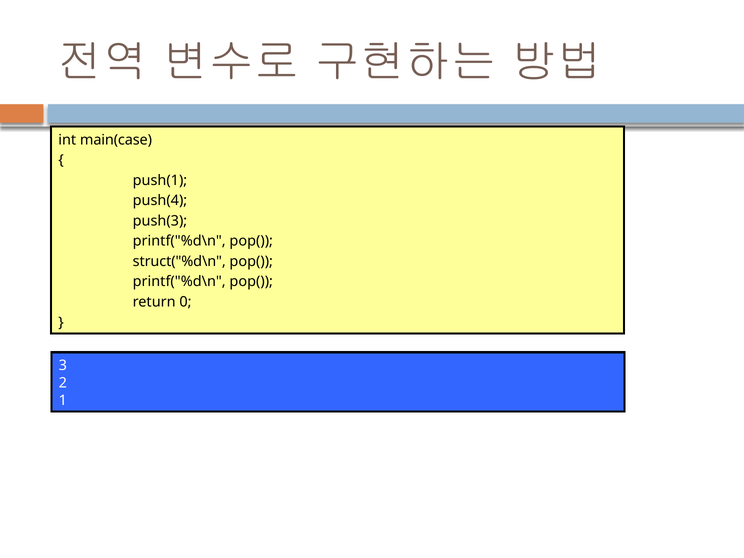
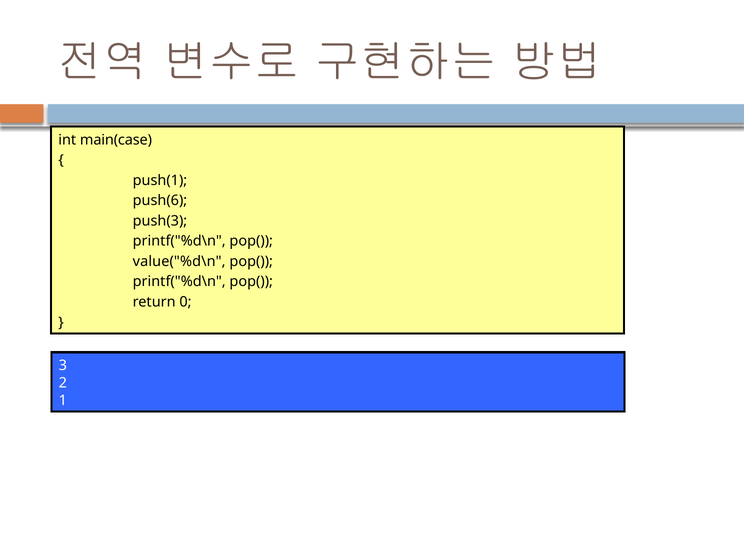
push(4: push(4 -> push(6 (160, 201)
struct("%d\n: struct("%d\n -> value("%d\n (179, 261)
